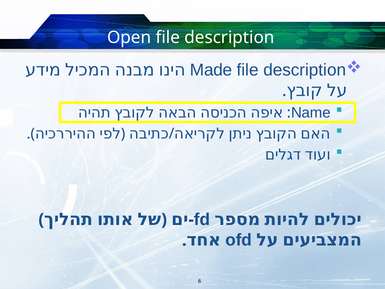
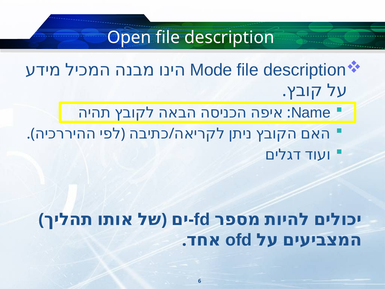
Made: Made -> Mode (211, 70)
